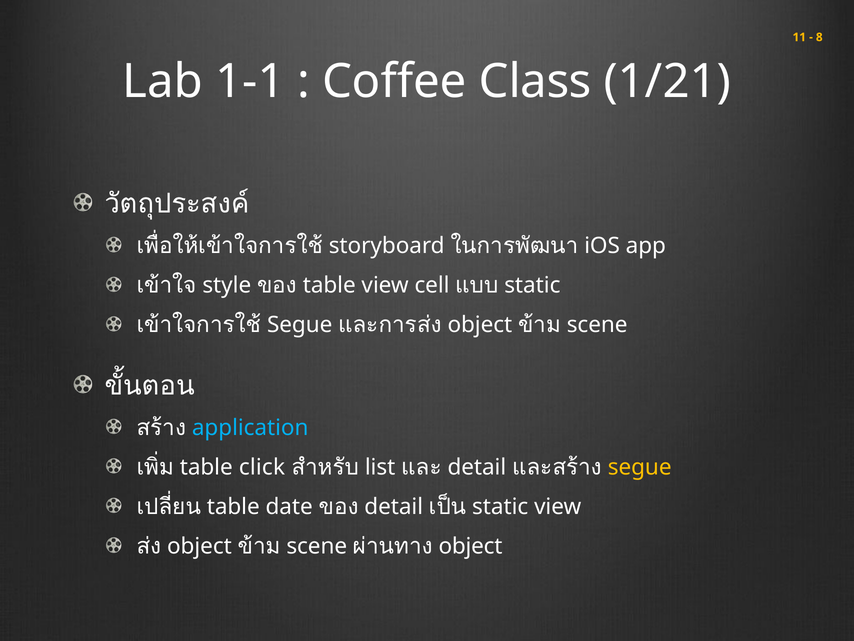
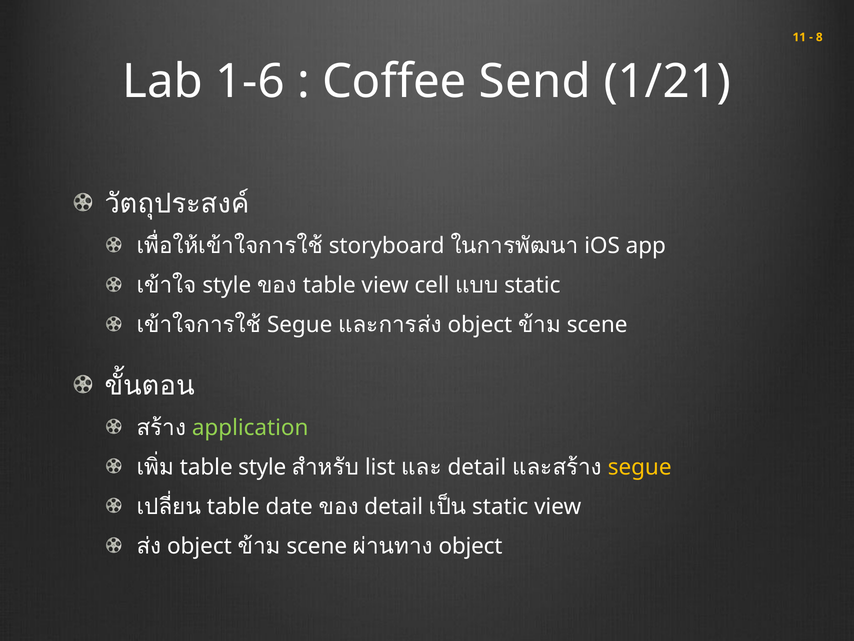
1-1: 1-1 -> 1-6 (250, 81)
Class: Class -> Send (535, 81)
application colour: light blue -> light green (250, 427)
table click: click -> style (262, 467)
